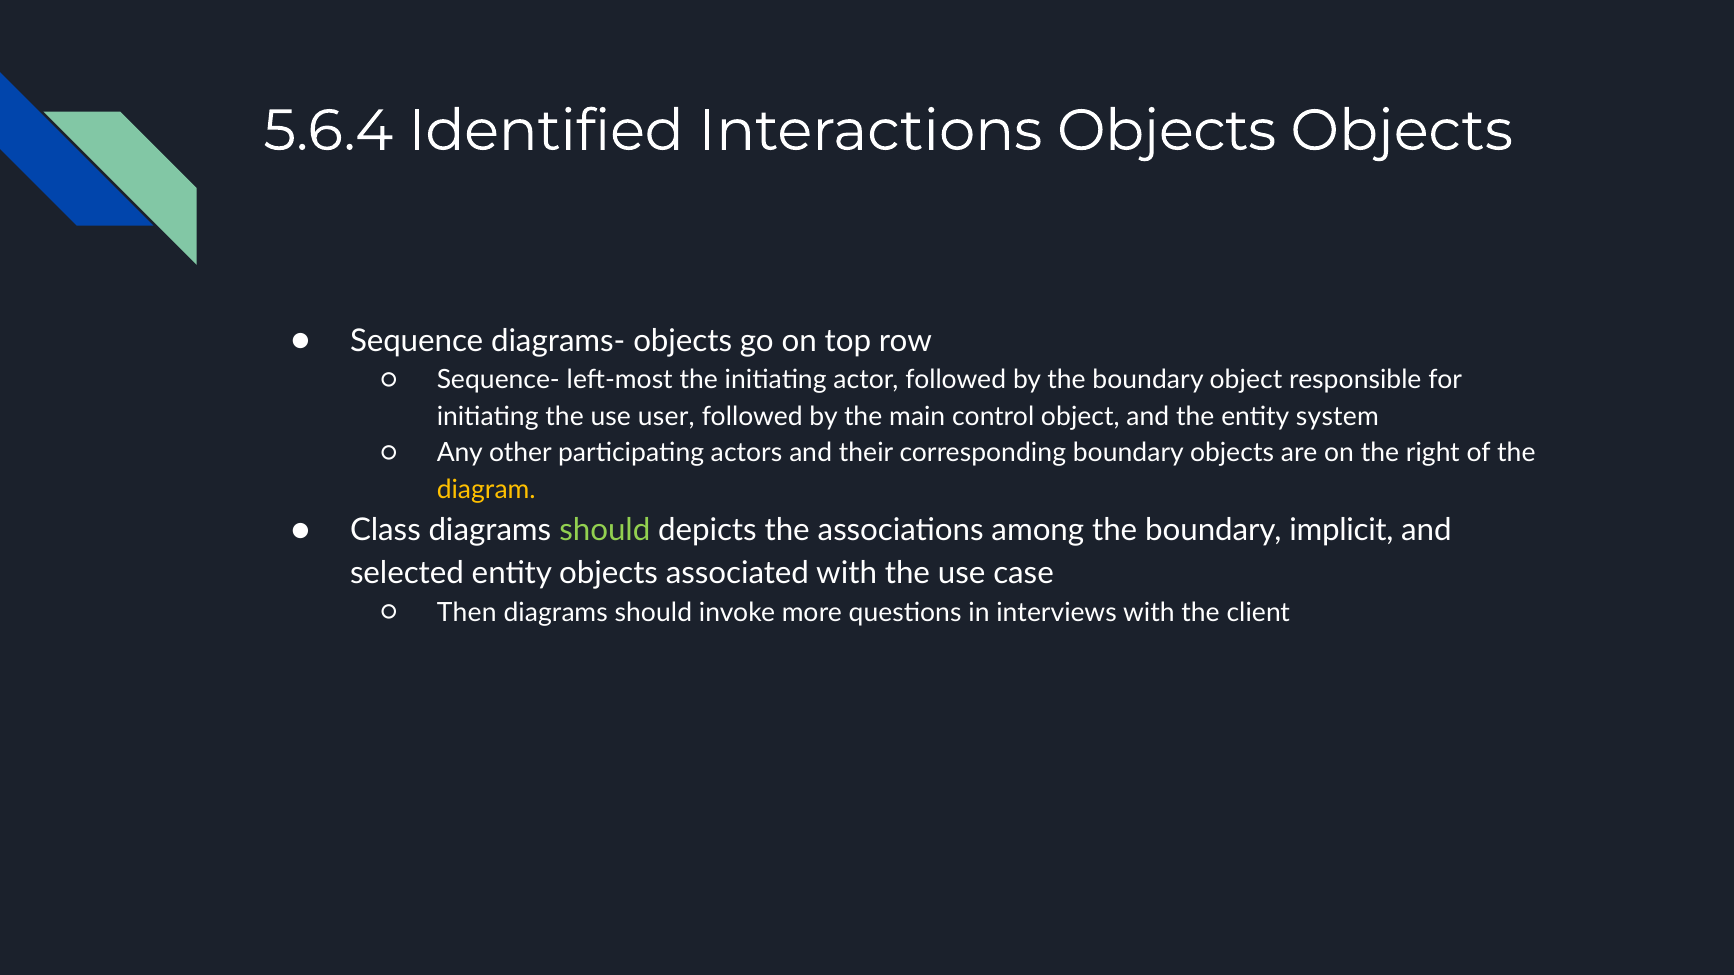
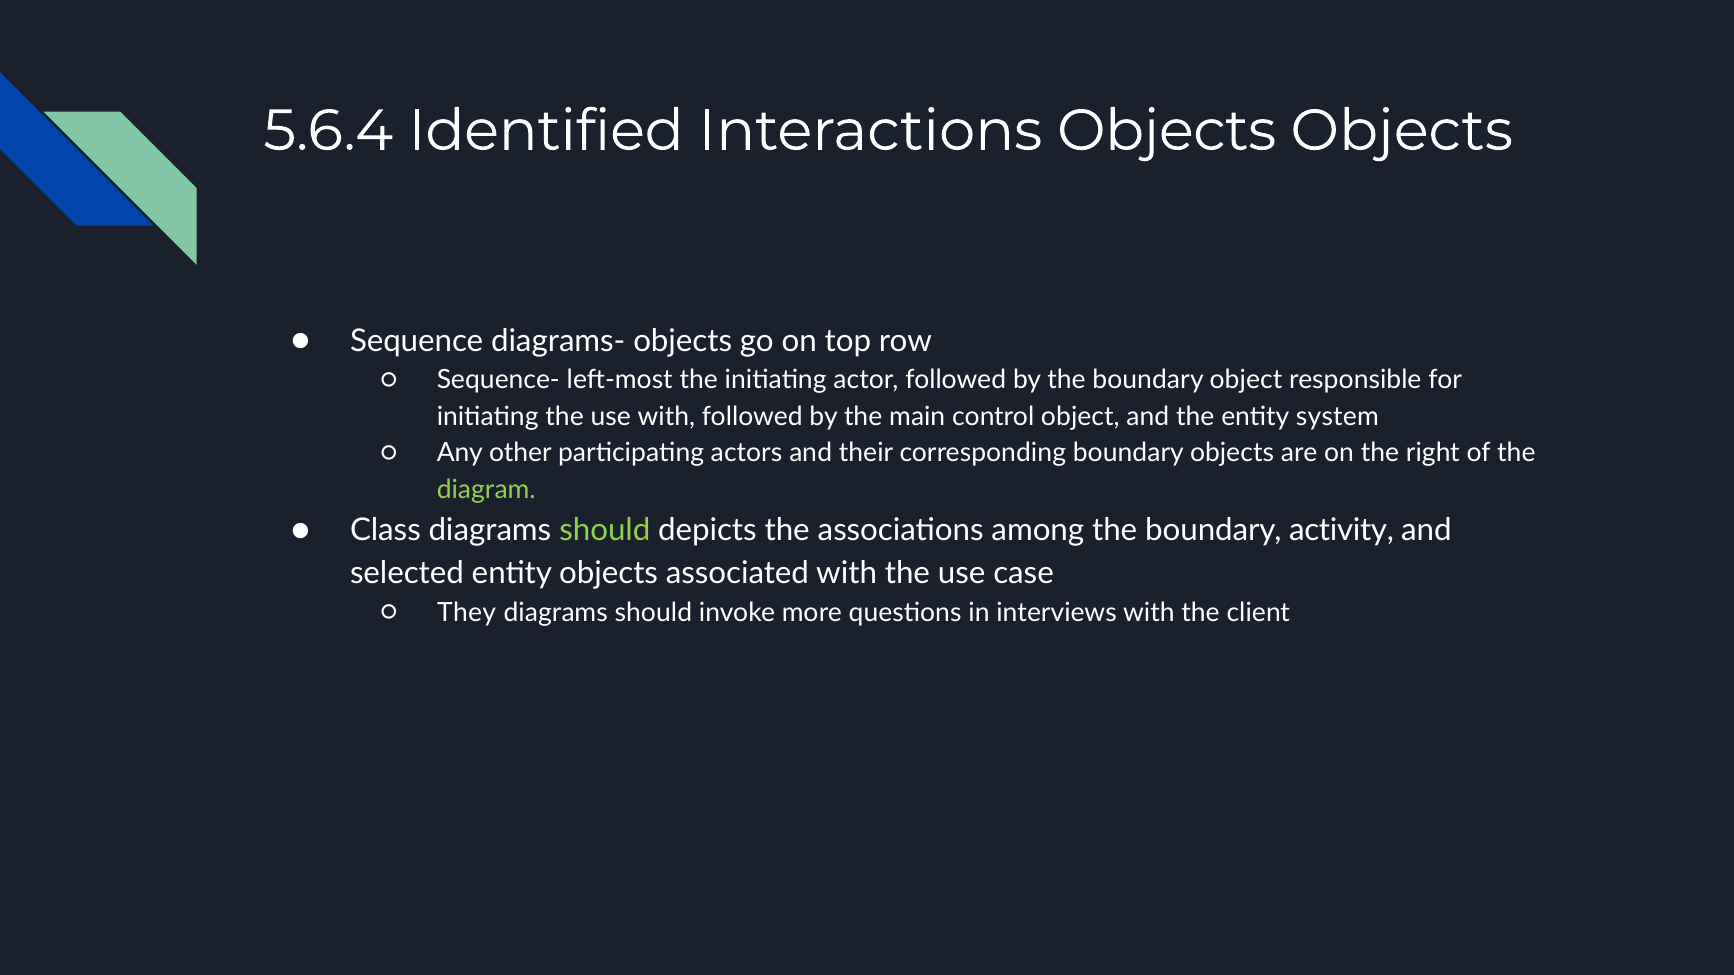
use user: user -> with (666, 417)
diagram colour: yellow -> light green (486, 490)
implicit: implicit -> activity (1341, 530)
Then: Then -> They (467, 613)
